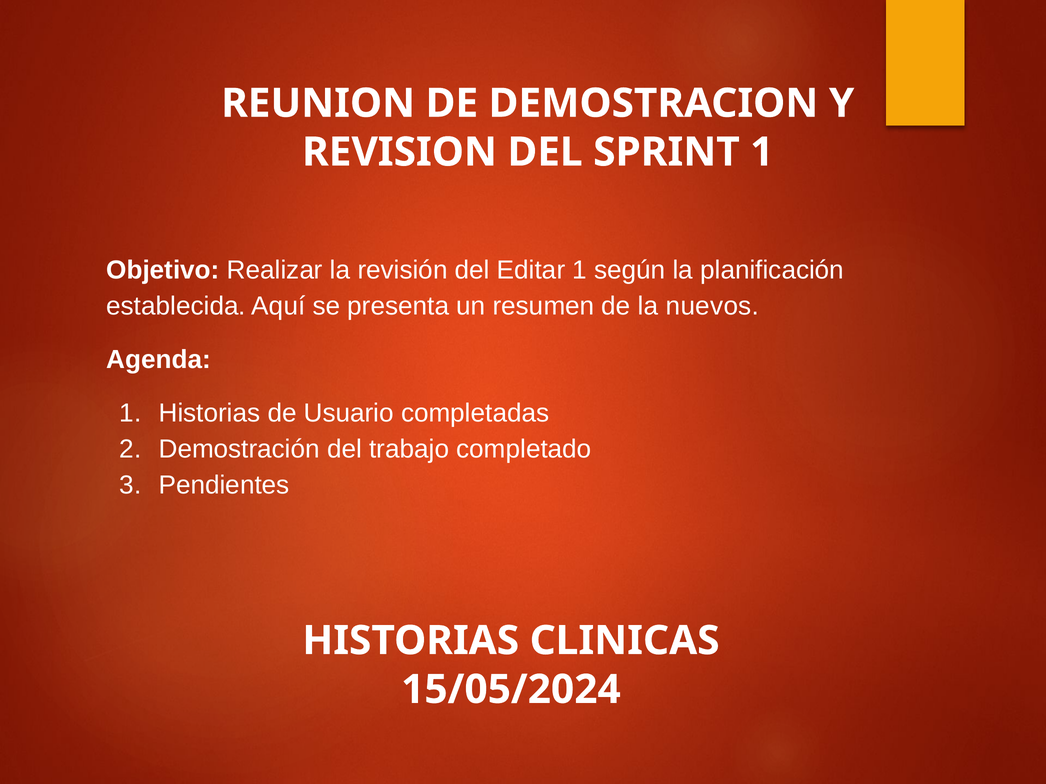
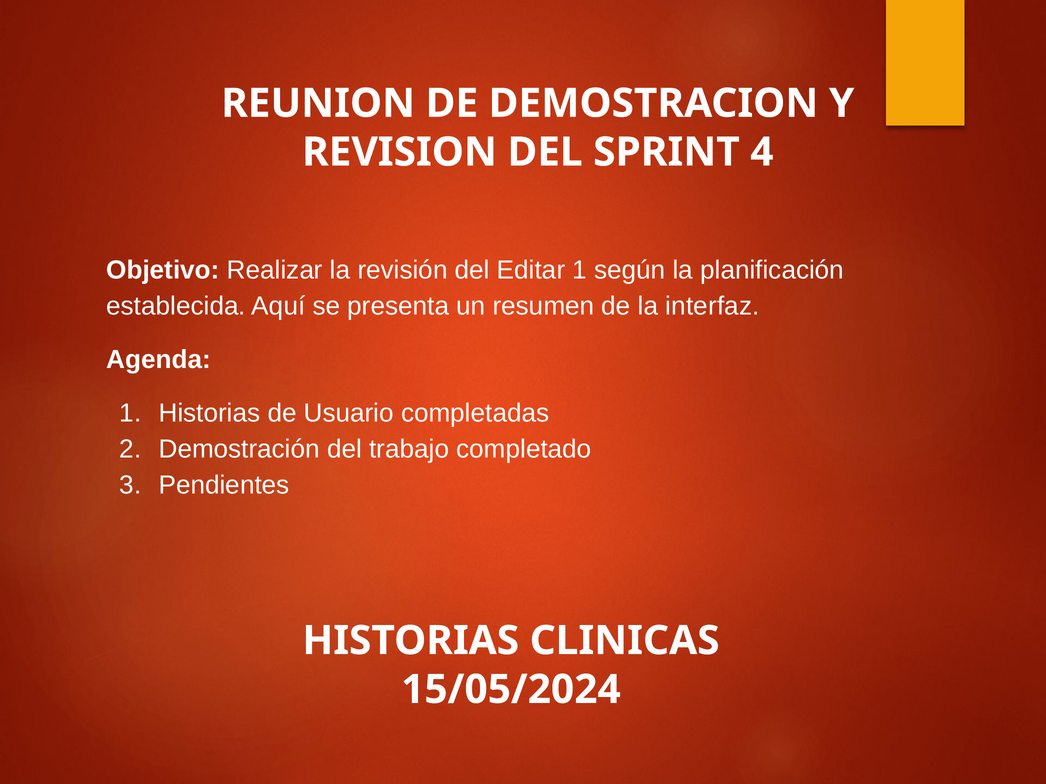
SPRINT 1: 1 -> 4 (762, 152)
nuevos: nuevos -> interfaz (712, 306)
